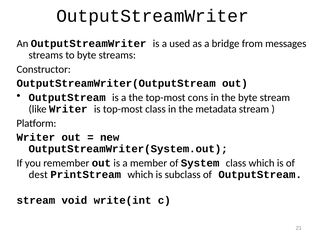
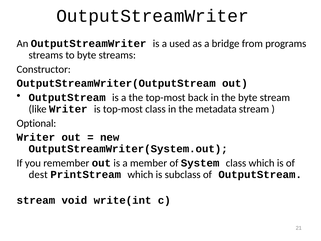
messages: messages -> programs (286, 44)
cons: cons -> back (198, 97)
Platform: Platform -> Optional (36, 123)
